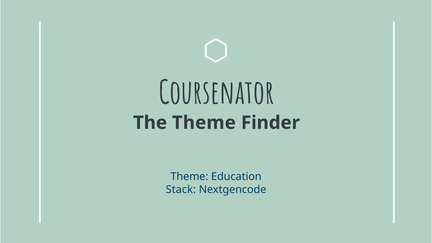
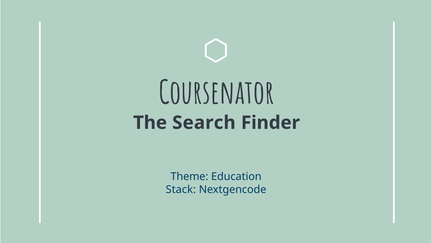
The Theme: Theme -> Search (204, 123)
